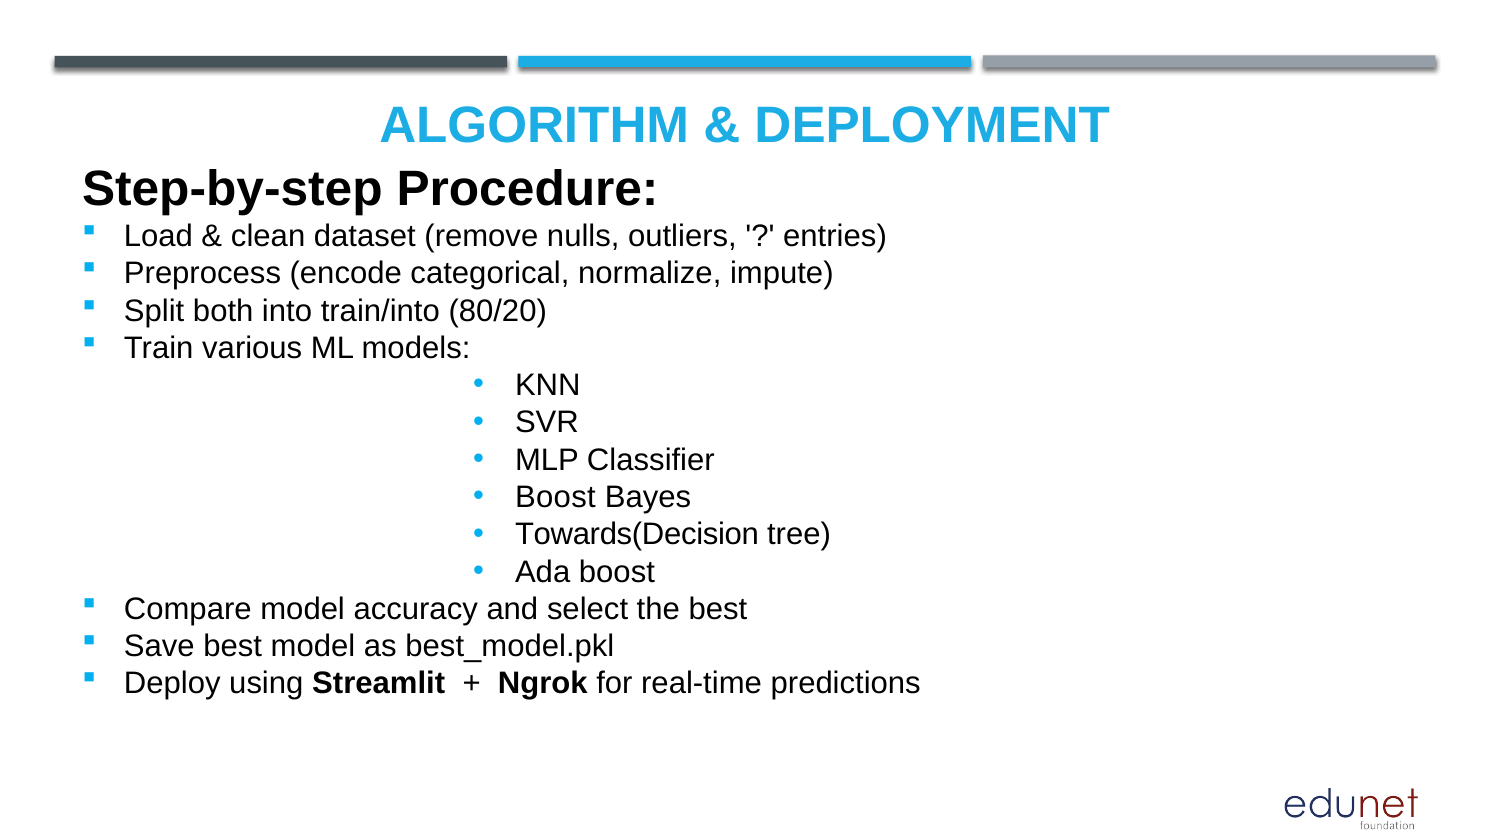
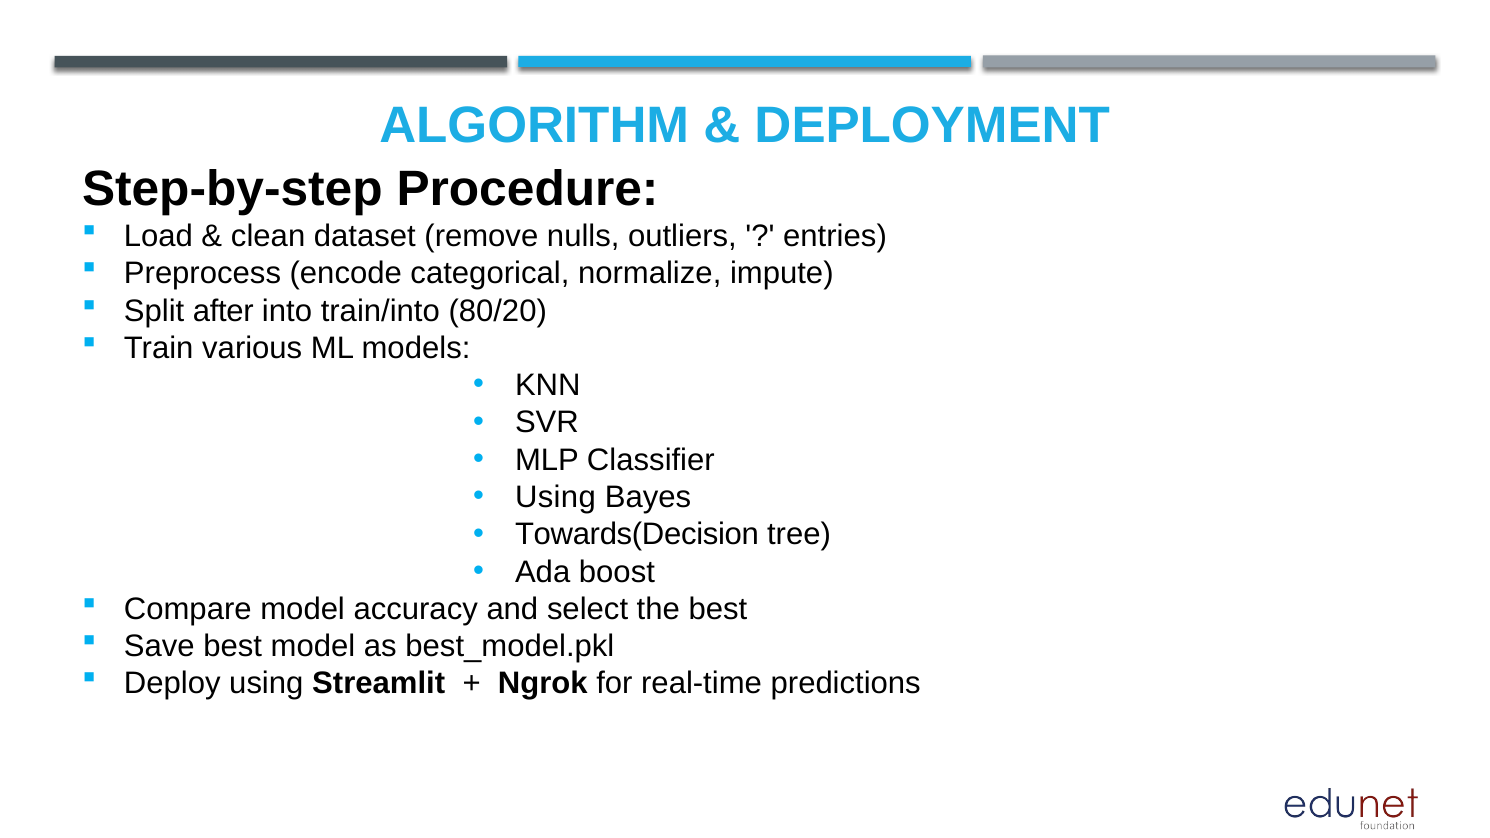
both: both -> after (223, 311)
Boost: Boost -> Using (555, 497)
